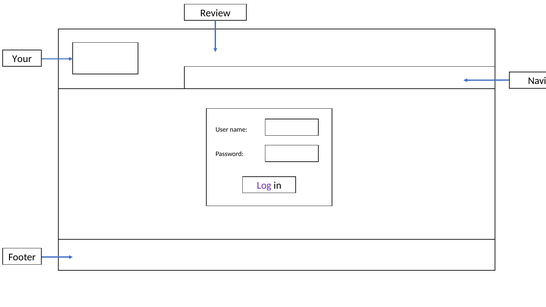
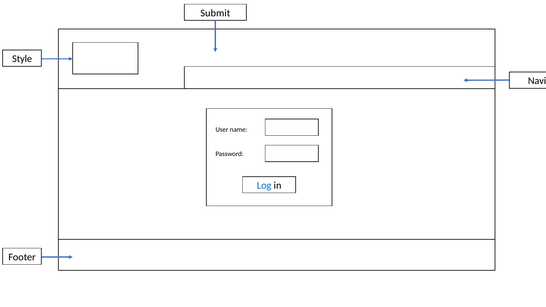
Review: Review -> Submit (215, 13)
Your: Your -> Style (22, 59)
Log colour: purple -> blue (264, 186)
